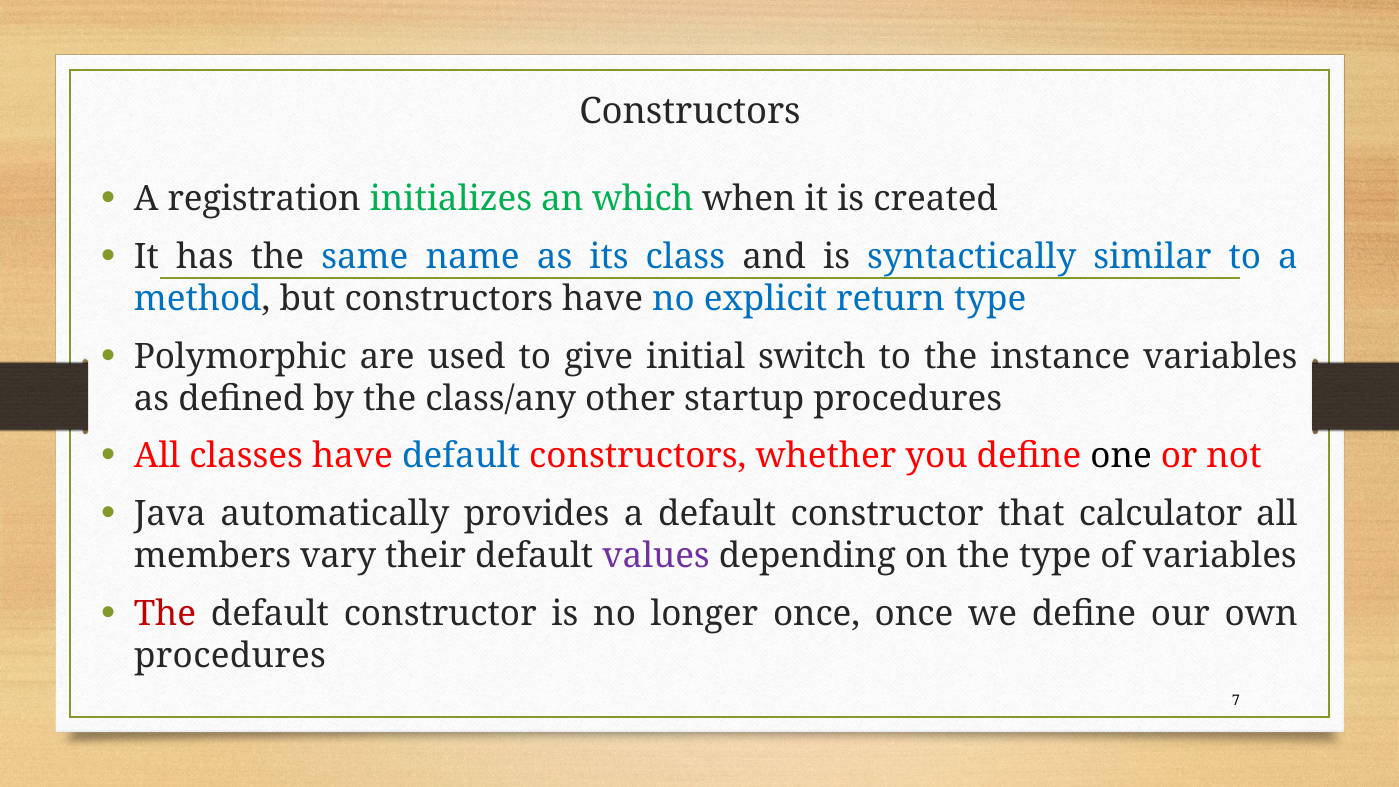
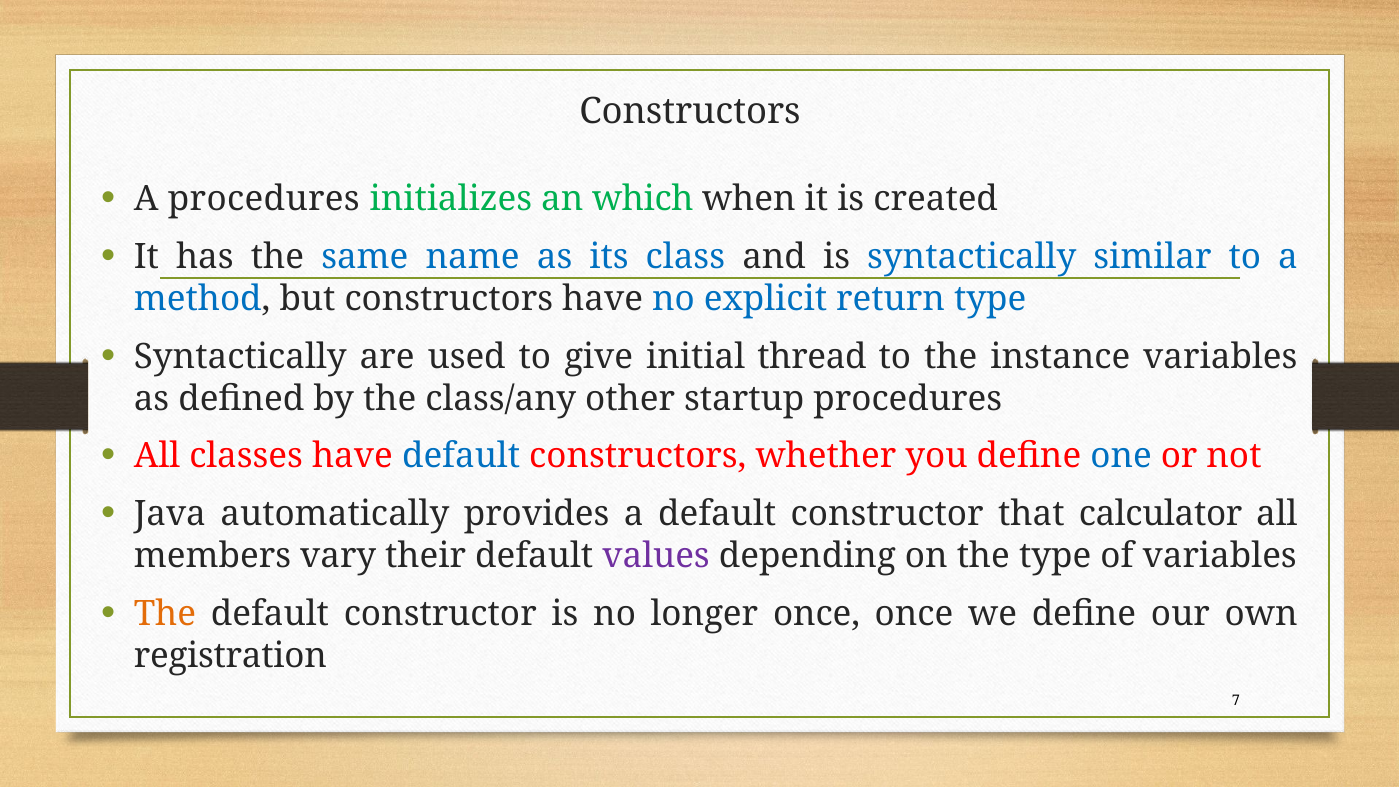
A registration: registration -> procedures (264, 199)
Polymorphic: Polymorphic -> Syntactically (240, 357)
switch: switch -> thread (812, 357)
one colour: black -> blue (1121, 456)
The colour: red -> orange (165, 614)
procedures: procedures -> registration (230, 656)
